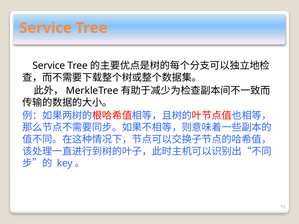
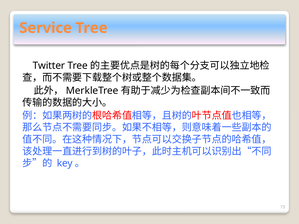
Service: Service -> Twitter (49, 66)
